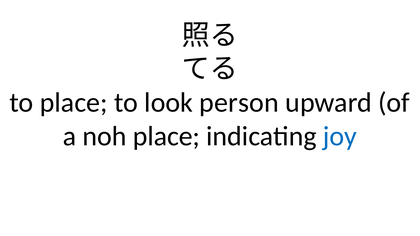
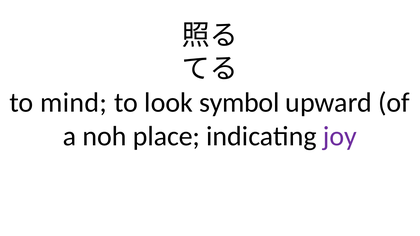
to place: place -> mind (74, 103)
person: person -> symbol (239, 103)
joy colour: blue -> purple (340, 136)
